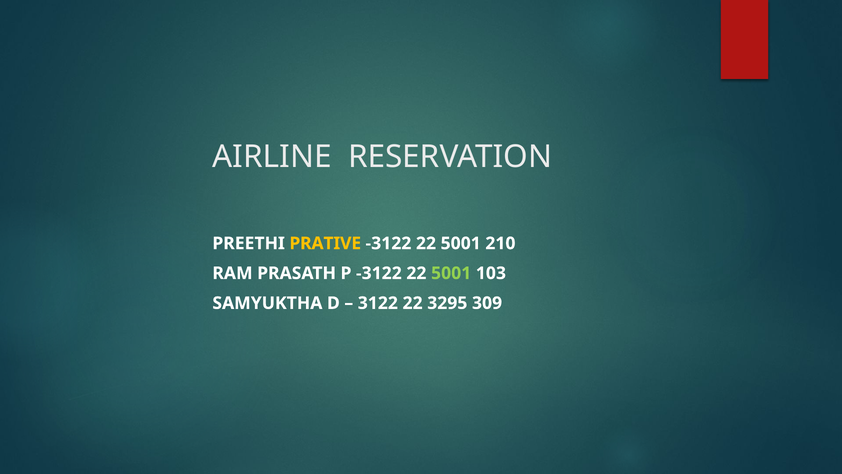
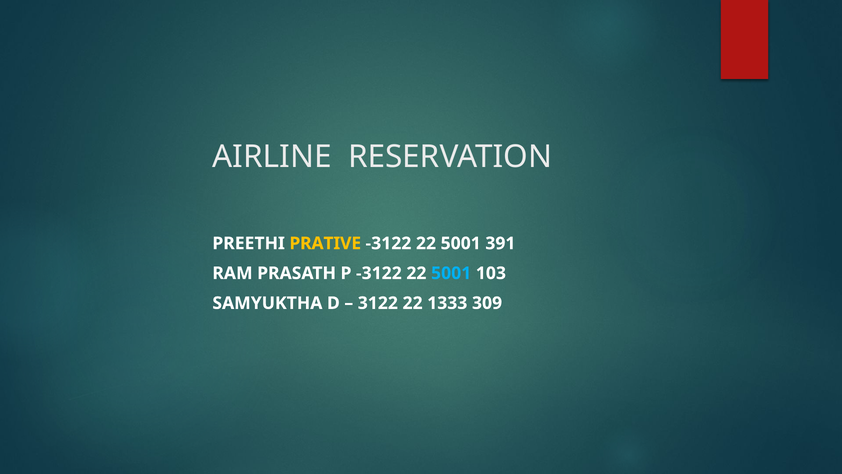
210: 210 -> 391 (500, 243)
5001 colour: light green -> light blue (451, 273)
3295: 3295 -> 1333 (447, 303)
